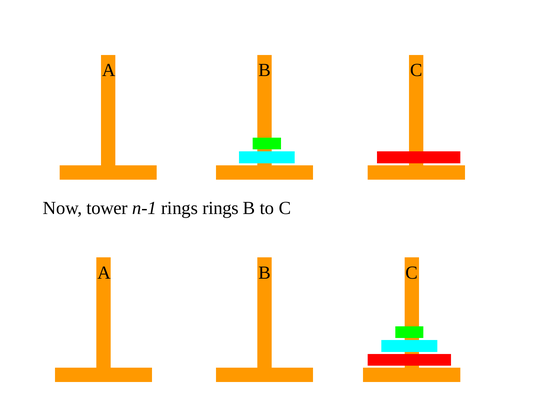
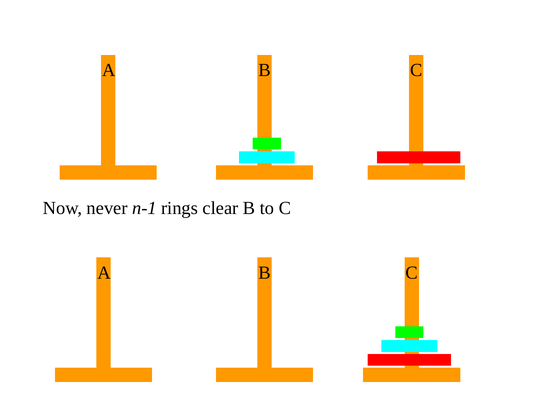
tower: tower -> never (107, 208)
rings rings: rings -> clear (220, 208)
